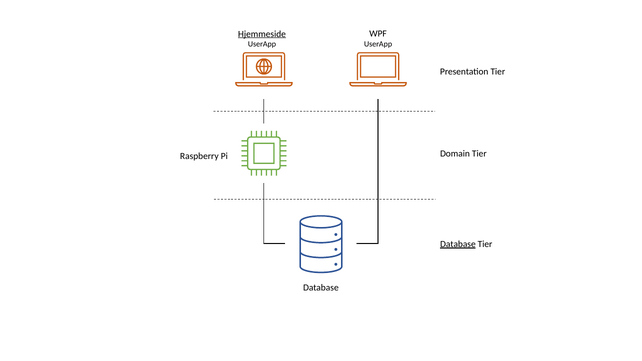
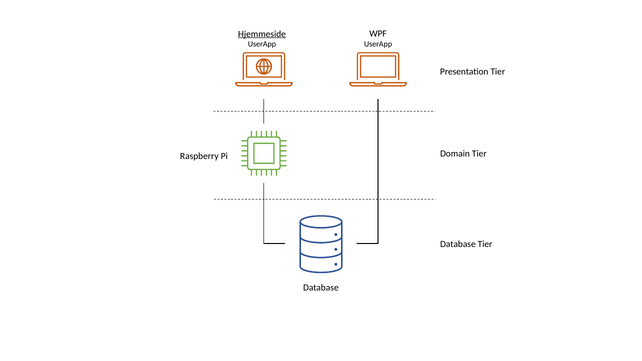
Database underline: present -> none (458, 244)
